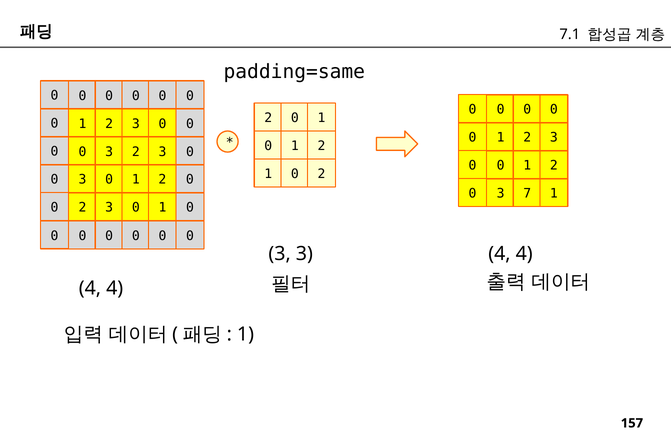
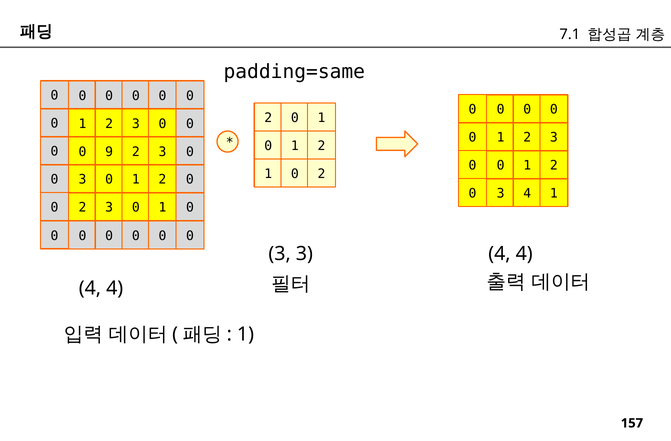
0 3: 3 -> 9 (109, 152)
7: 7 -> 4 (527, 193)
